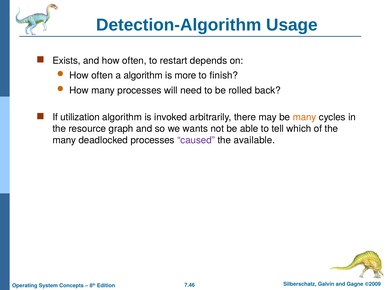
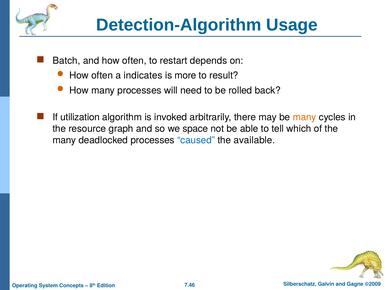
Exists: Exists -> Batch (66, 61)
a algorithm: algorithm -> indicates (143, 76)
finish: finish -> result (224, 76)
wants: wants -> space (195, 129)
caused colour: purple -> blue (196, 140)
